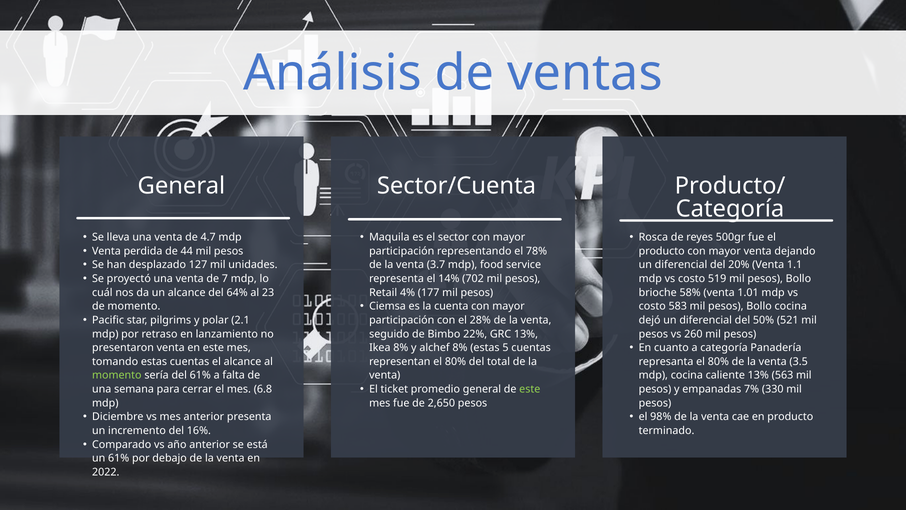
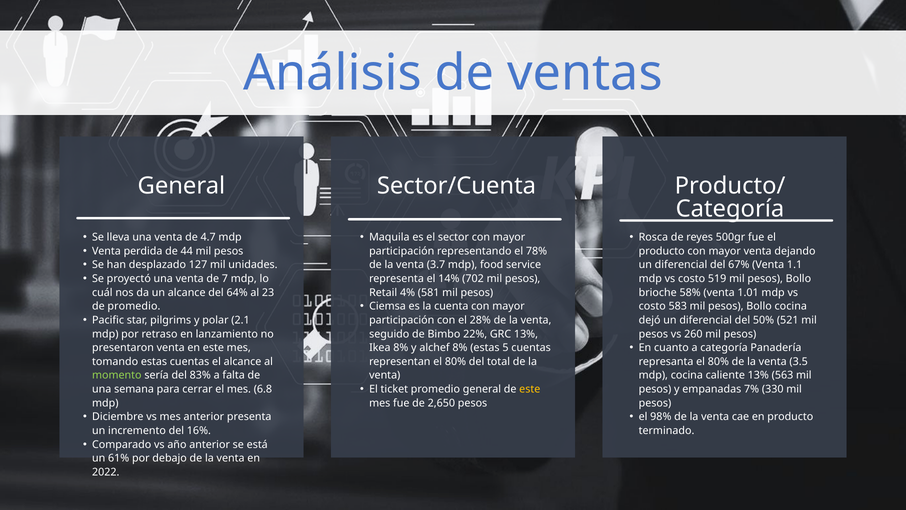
20%: 20% -> 67% (739, 265)
177: 177 -> 581 (429, 292)
de momento: momento -> promedio (134, 306)
del 61%: 61% -> 83% (200, 375)
este colour: light green -> yellow (530, 389)
